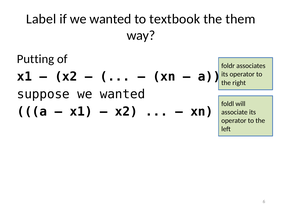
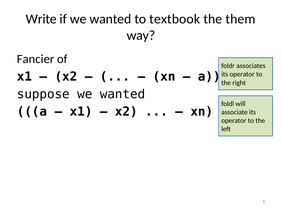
Label: Label -> Write (41, 19)
Putting: Putting -> Fancier (36, 59)
